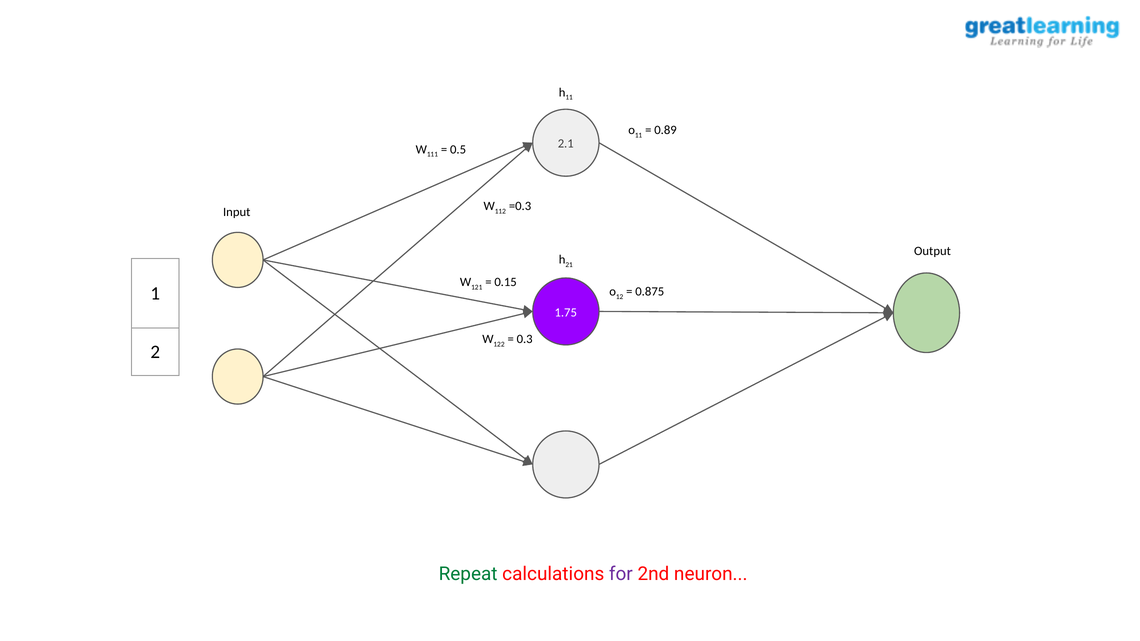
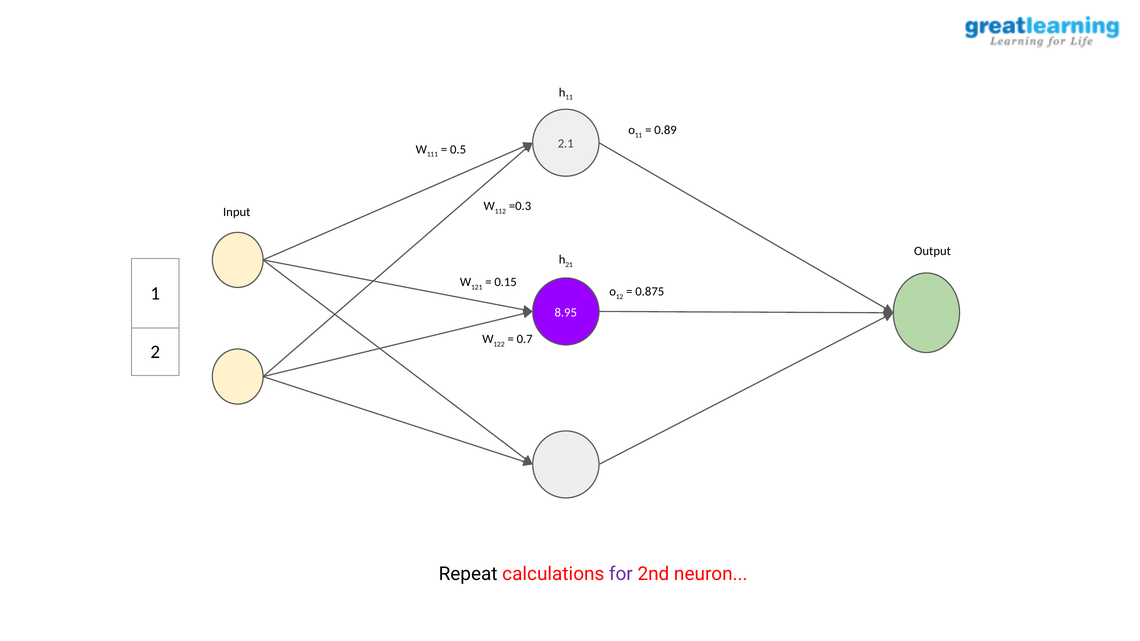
1.75: 1.75 -> 8.95 (566, 312)
0.3: 0.3 -> 0.7 (525, 339)
Repeat colour: green -> black (468, 574)
